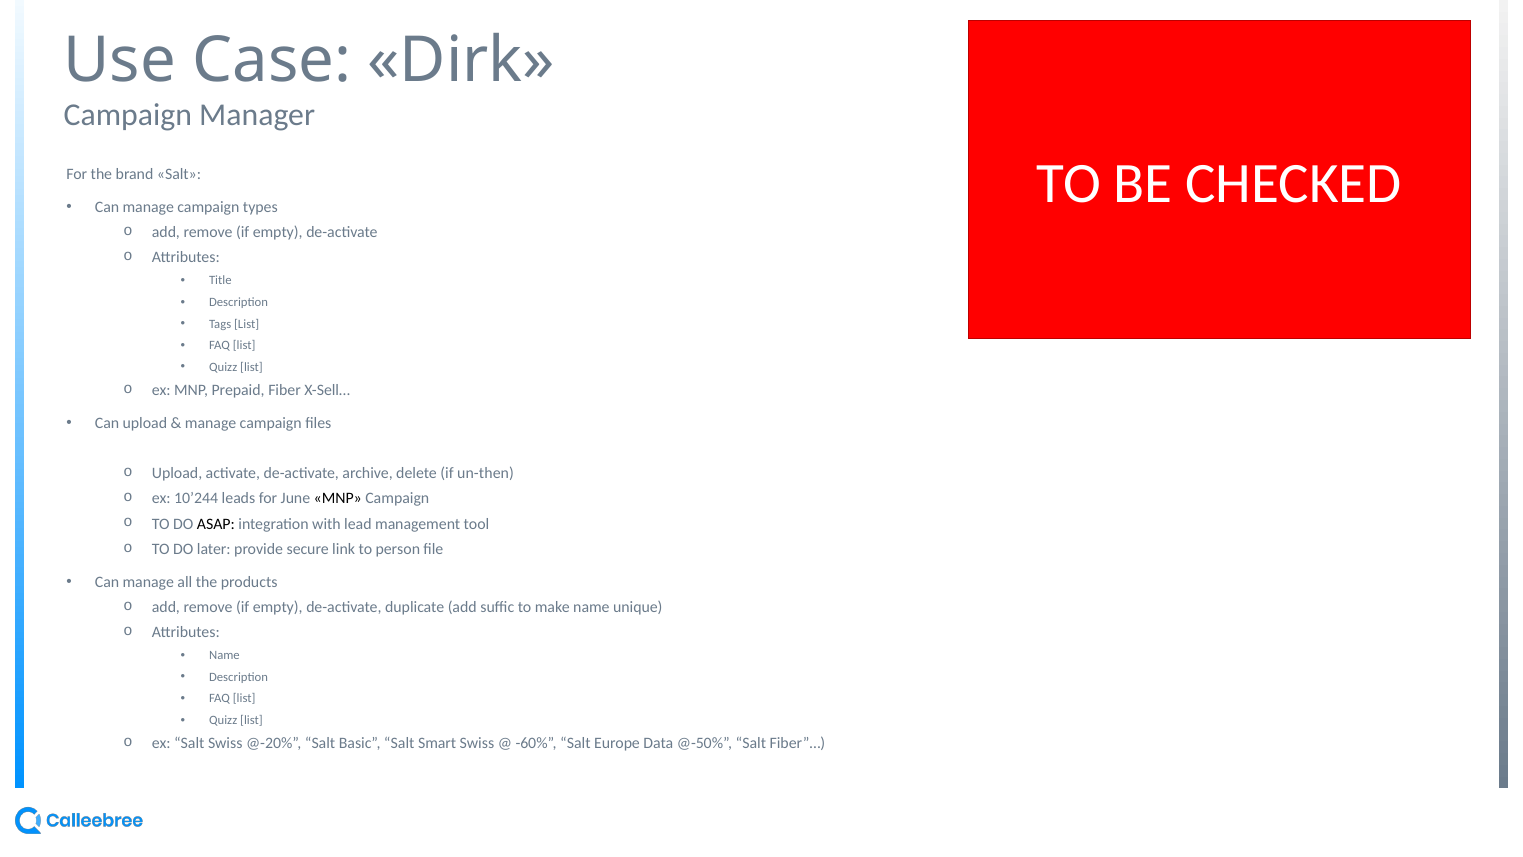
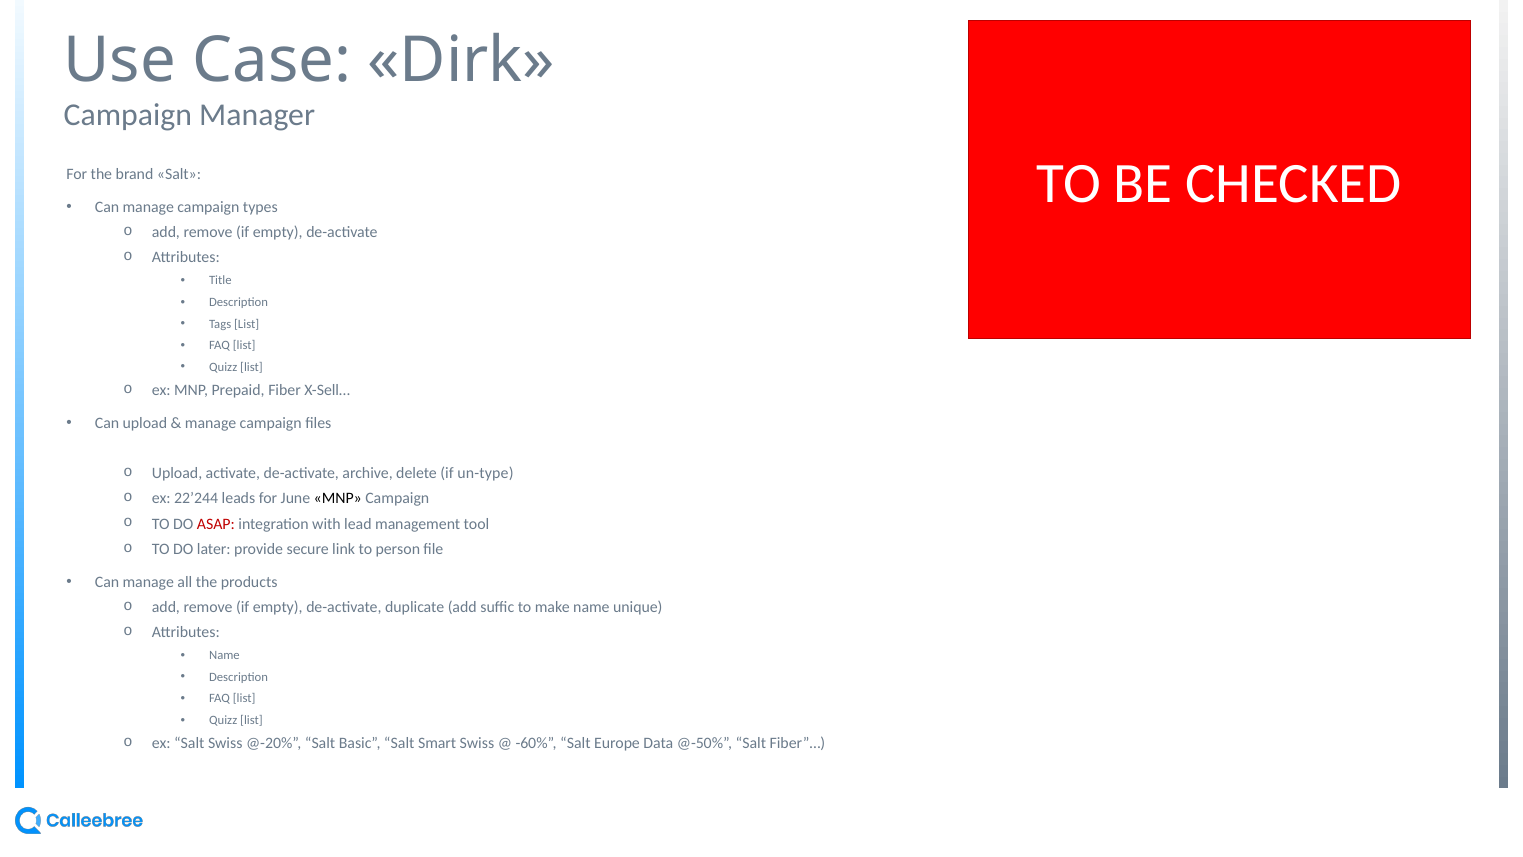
un-then: un-then -> un-type (486, 473)
10’244: 10’244 -> 22’244 (196, 499)
ASAP colour: black -> red (216, 524)
